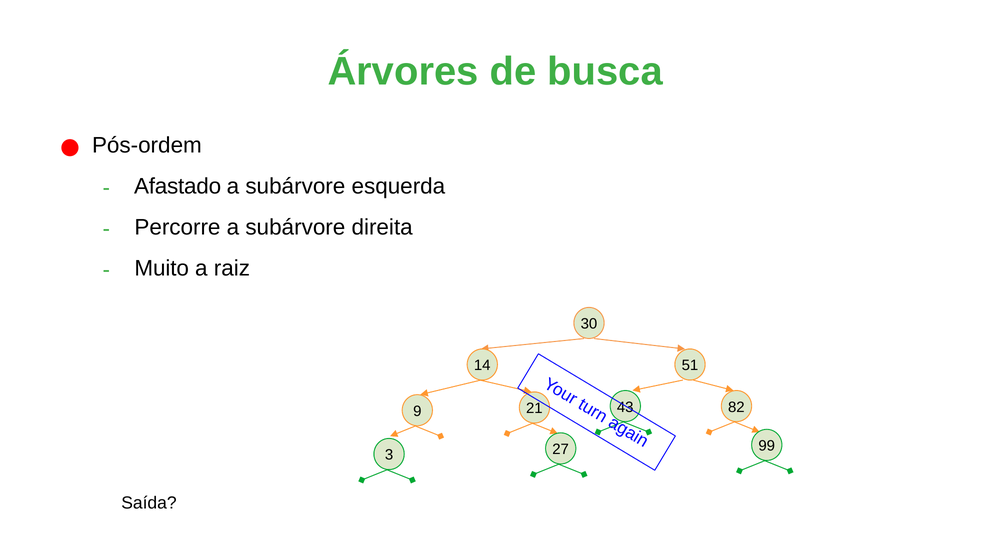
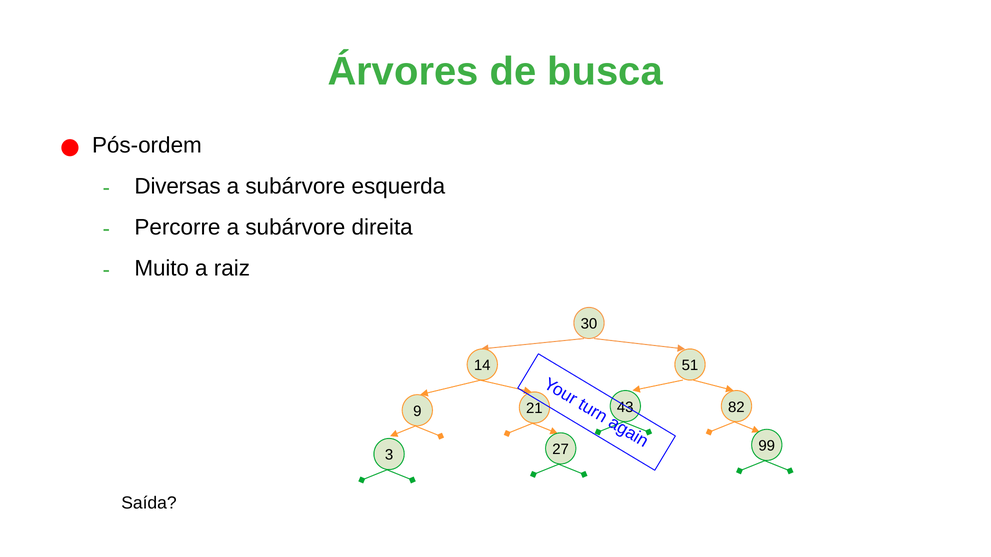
Afastado: Afastado -> Diversas (178, 187)
